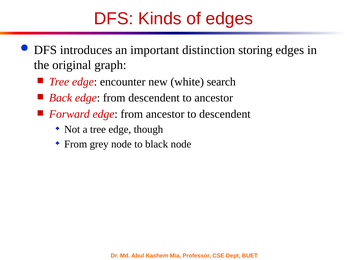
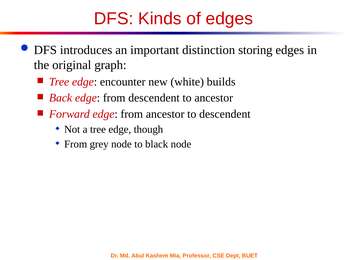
search: search -> builds (221, 82)
